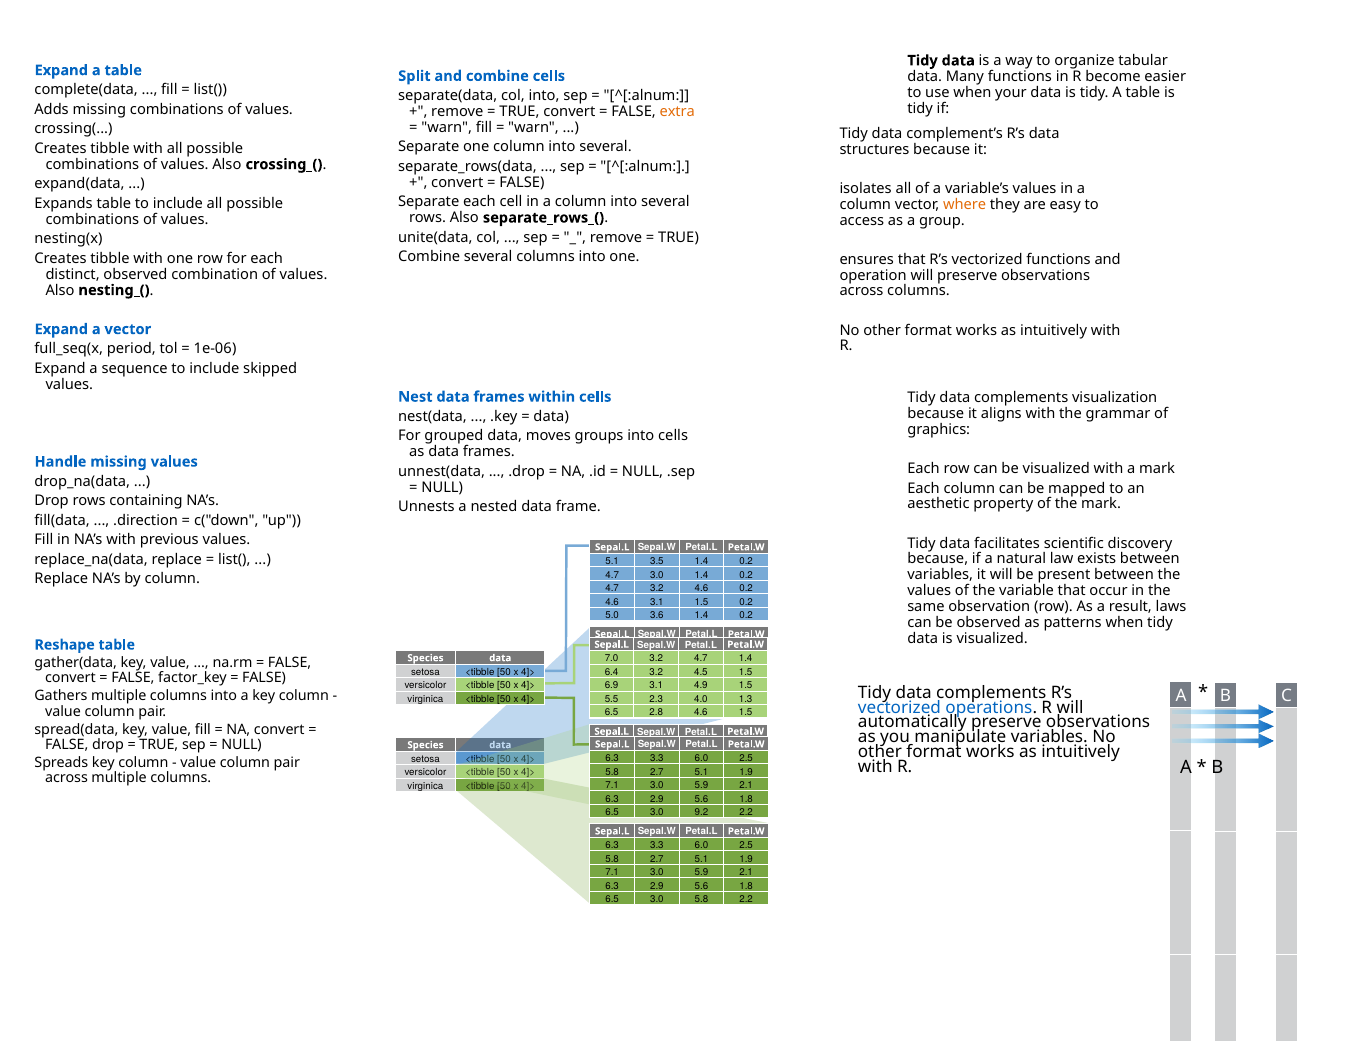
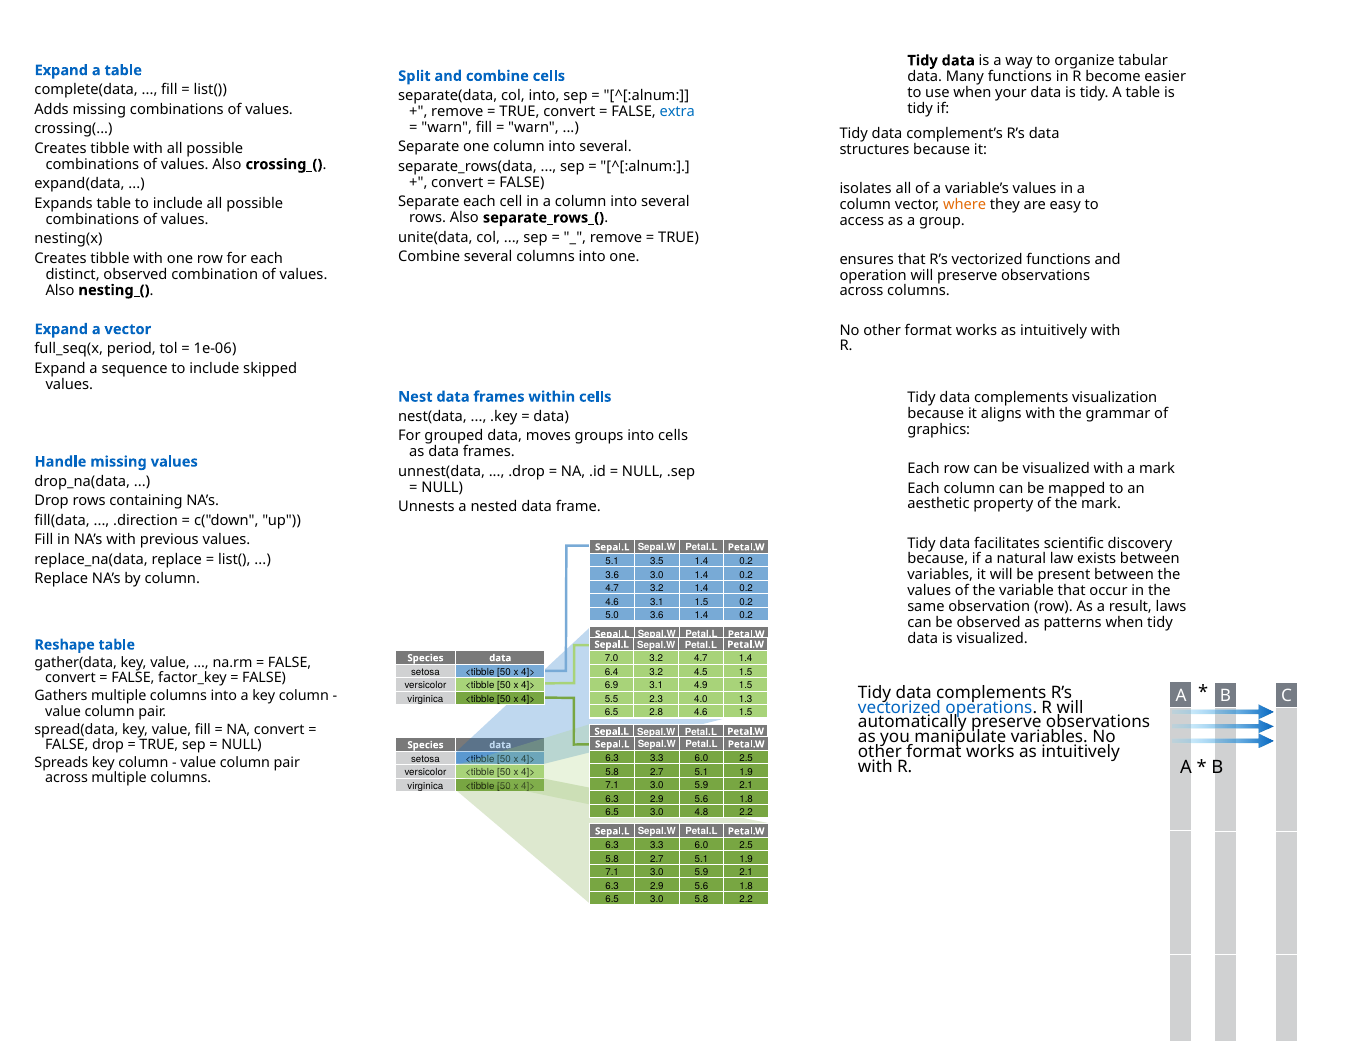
extra colour: orange -> blue (677, 111)
4.7: 4.7 -> 3.6 (612, 575)
3.2 4.6: 4.6 -> 1.4 (702, 588)
9.2: 9.2 -> 4.8 (702, 812)
